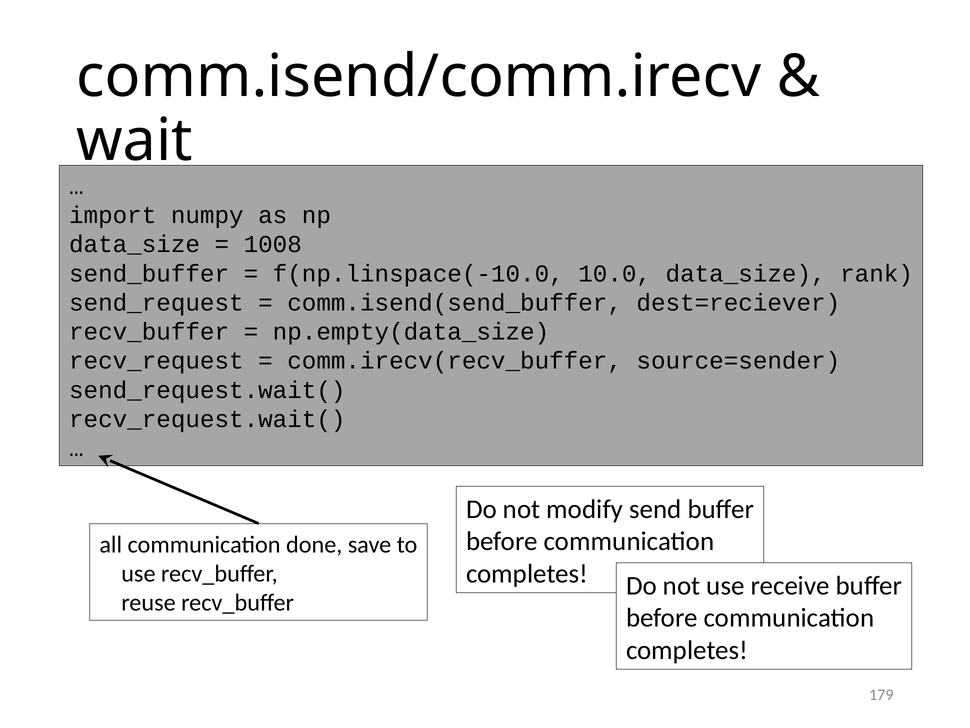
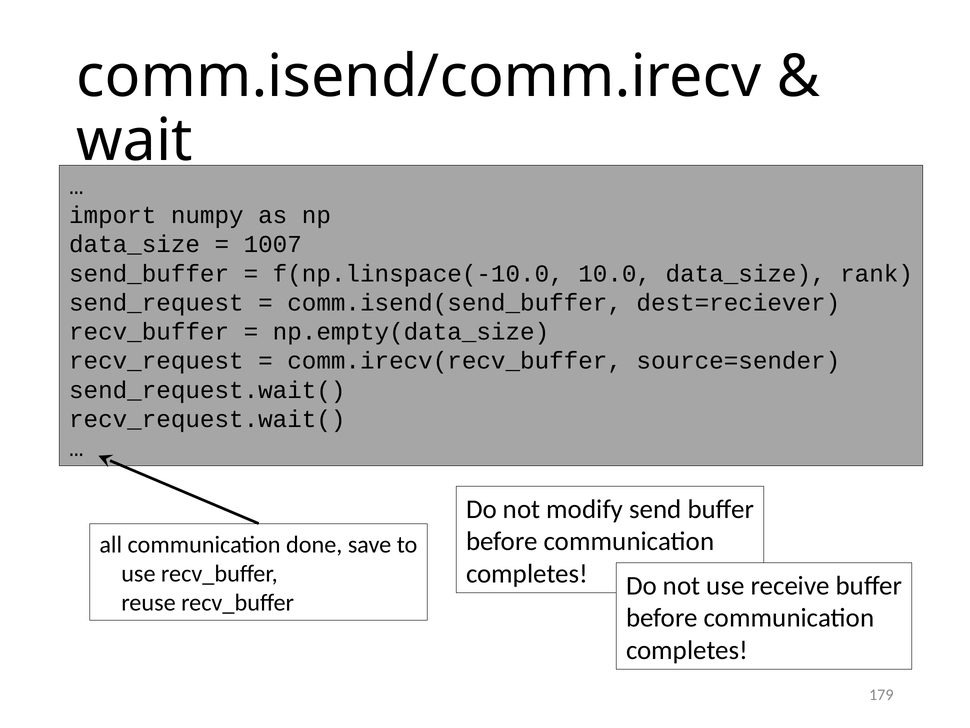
1008: 1008 -> 1007 (273, 244)
